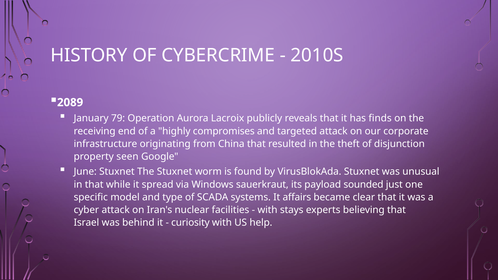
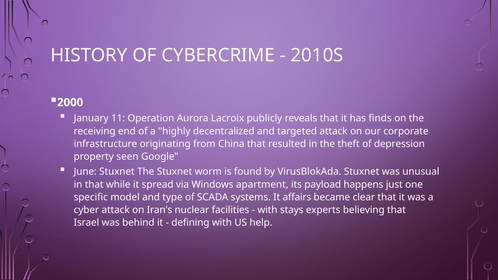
2089: 2089 -> 2000 (70, 102)
79: 79 -> 11 (118, 118)
compromises: compromises -> decentralized (224, 131)
disjunction: disjunction -> depression (399, 144)
sauerkraut: sauerkraut -> apartment (262, 185)
sounded: sounded -> happens (363, 185)
curiosity: curiosity -> defining (190, 223)
